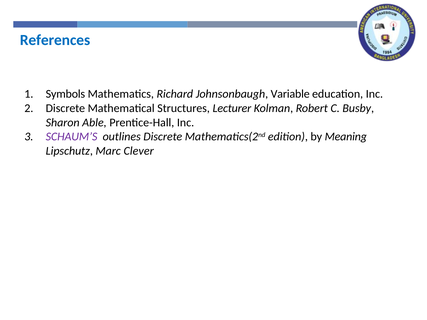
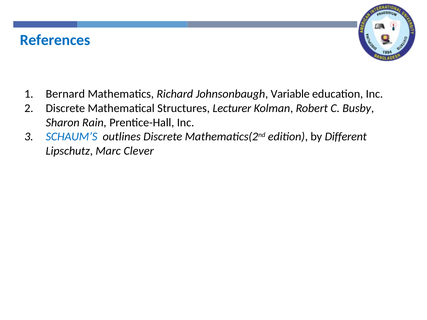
Symbols: Symbols -> Bernard (65, 94)
Able: Able -> Rain (94, 123)
SCHAUM’S colour: purple -> blue (72, 137)
Meaning: Meaning -> Different (346, 137)
